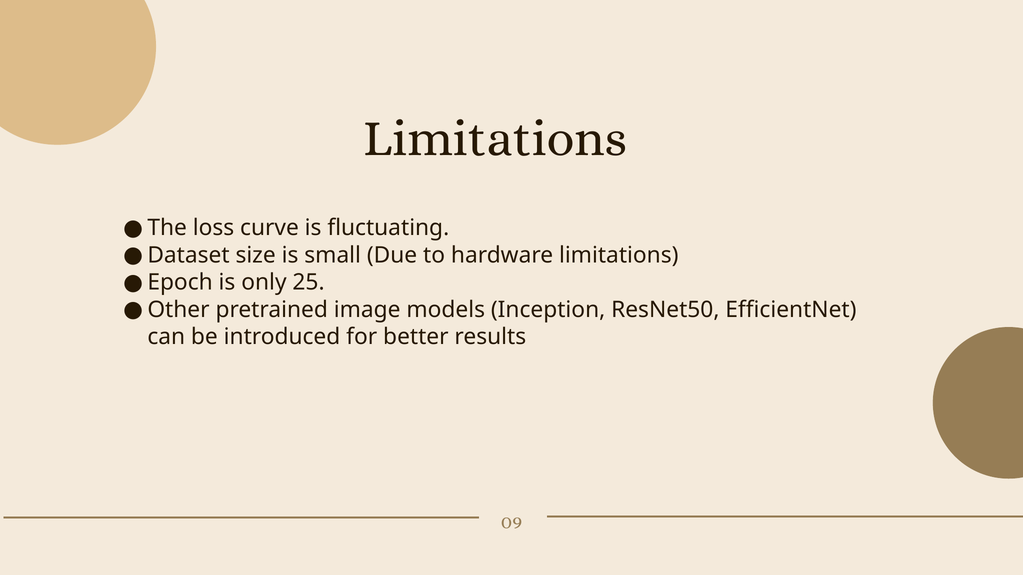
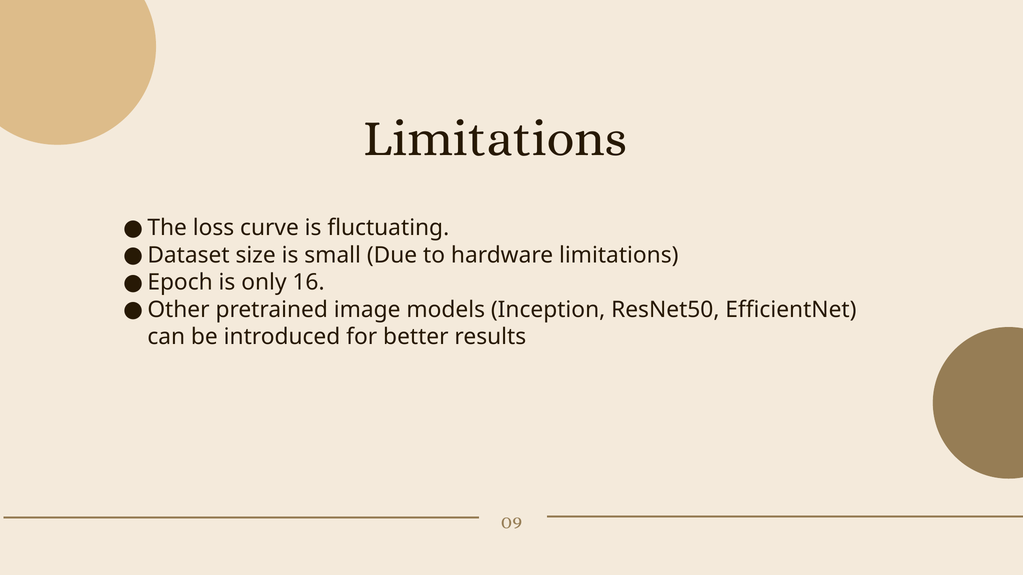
25: 25 -> 16 (309, 283)
